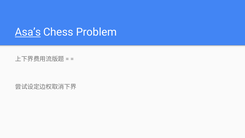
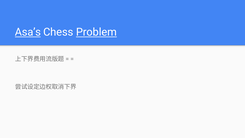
Problem underline: none -> present (96, 32)
